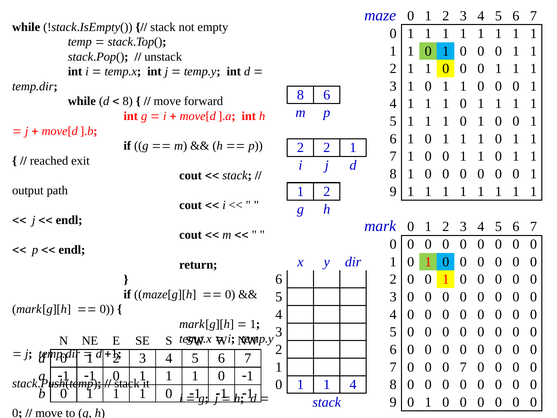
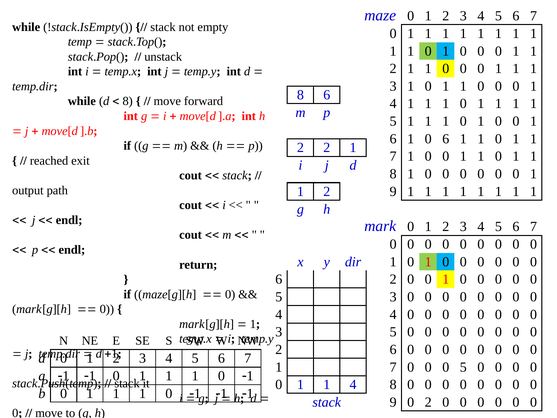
6 1 0 1: 1 -> 6 (446, 139)
7: 7 -> 5 (463, 367)
9 0 1: 1 -> 2 (428, 402)
